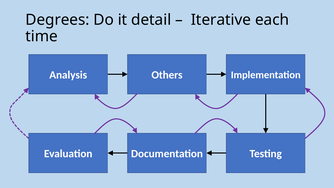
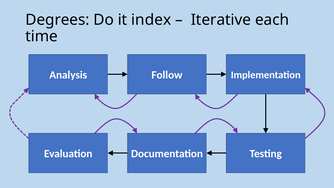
detail: detail -> index (151, 20)
Others: Others -> Follow (167, 75)
